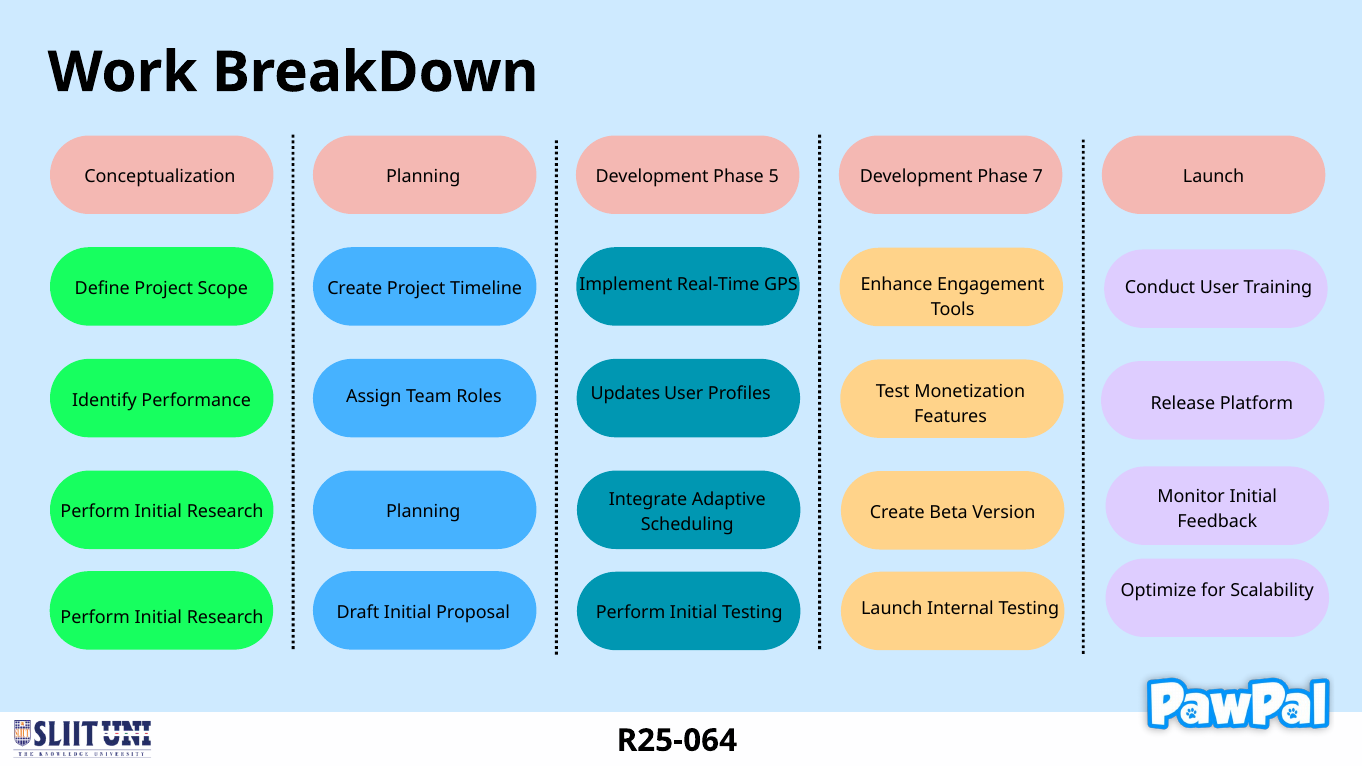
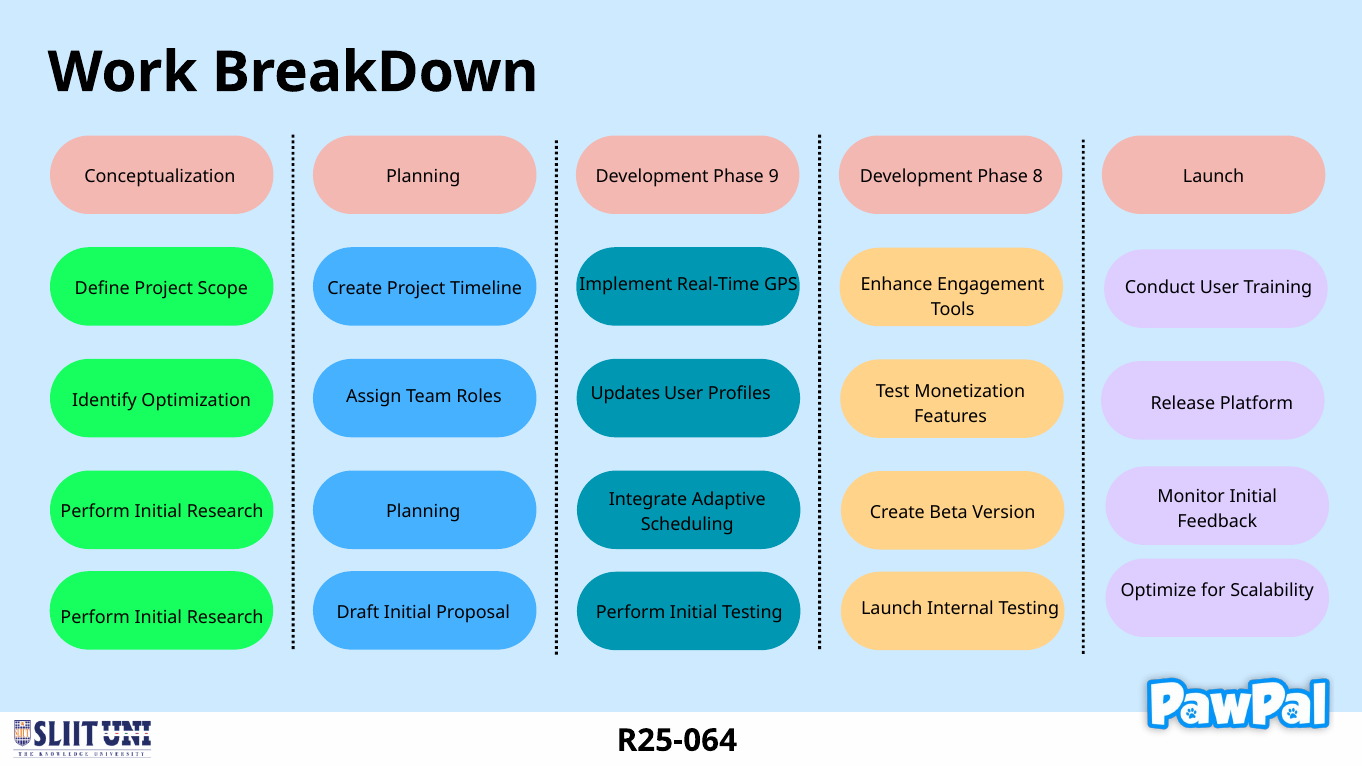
5: 5 -> 9 (774, 177)
7: 7 -> 8 (1038, 177)
Performance: Performance -> Optimization (196, 400)
